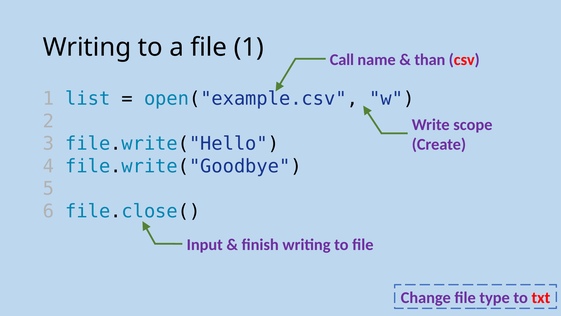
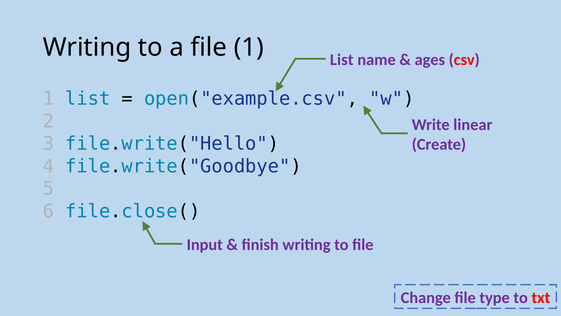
Call: Call -> List (342, 60)
than: than -> ages (430, 60)
scope: scope -> linear (473, 124)
